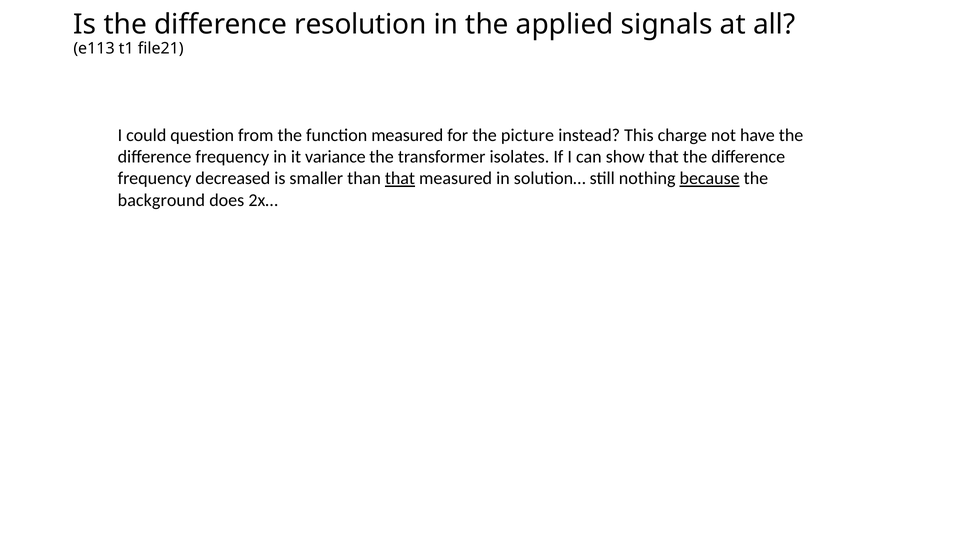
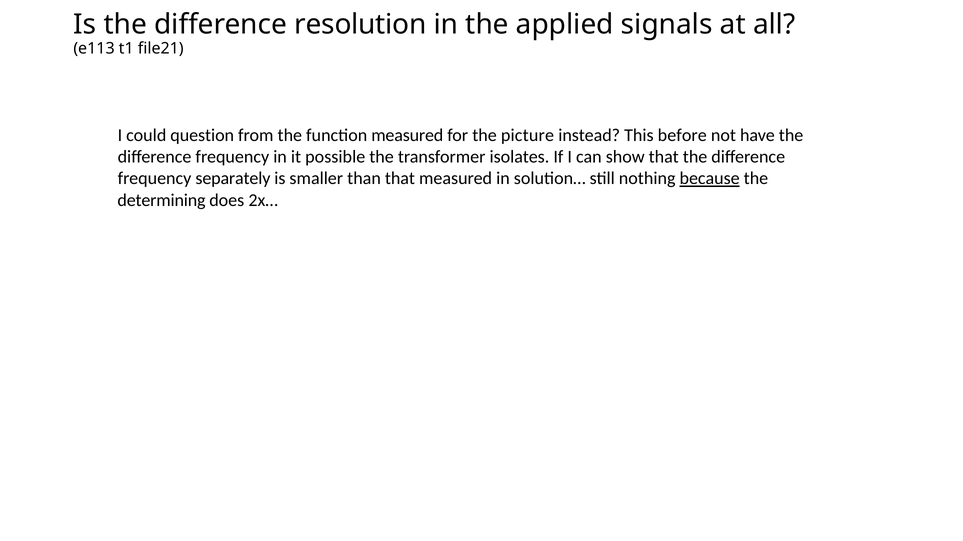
charge: charge -> before (682, 135)
variance: variance -> possible (335, 157)
decreased: decreased -> separately (233, 179)
that underline: present -> none (400, 179)
background: background -> determining (162, 200)
